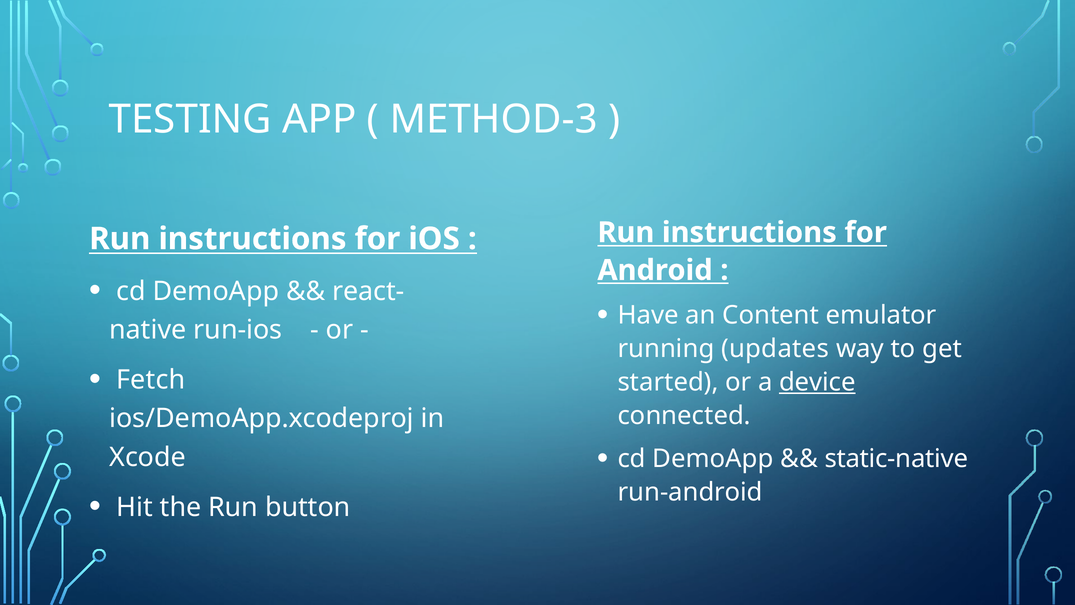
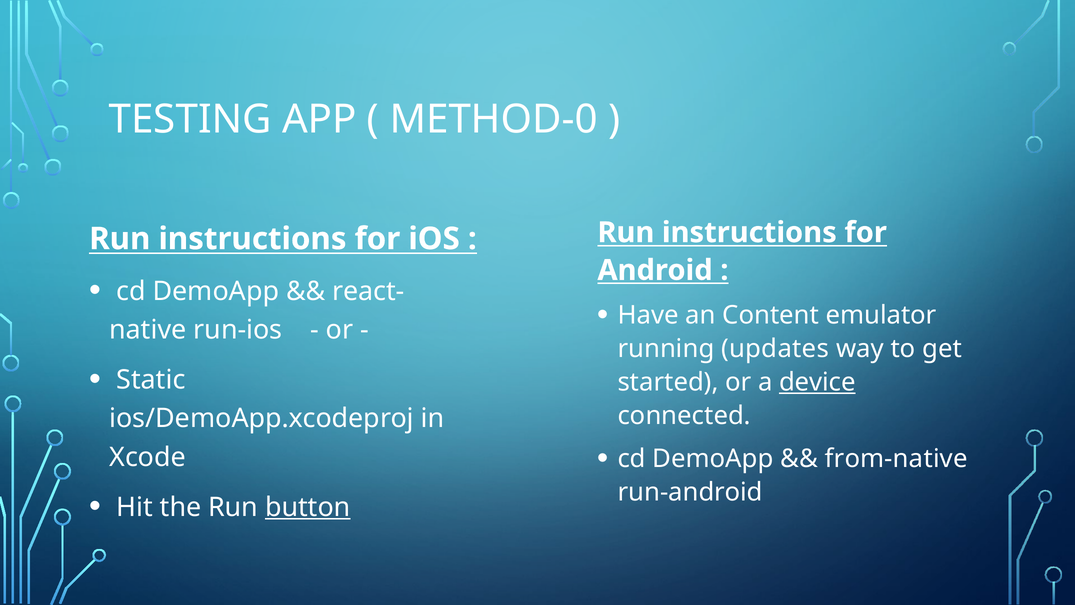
METHOD-3: METHOD-3 -> METHOD-0 (494, 119)
Fetch: Fetch -> Static (151, 380)
static-native: static-native -> from-native (896, 459)
button underline: none -> present (308, 507)
